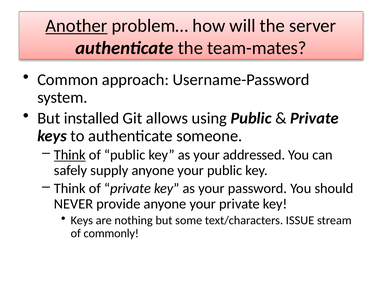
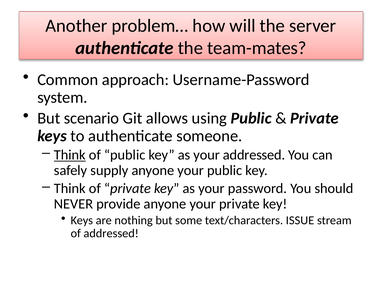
Another underline: present -> none (76, 26)
installed: installed -> scenario (92, 118)
of commonly: commonly -> addressed (111, 234)
